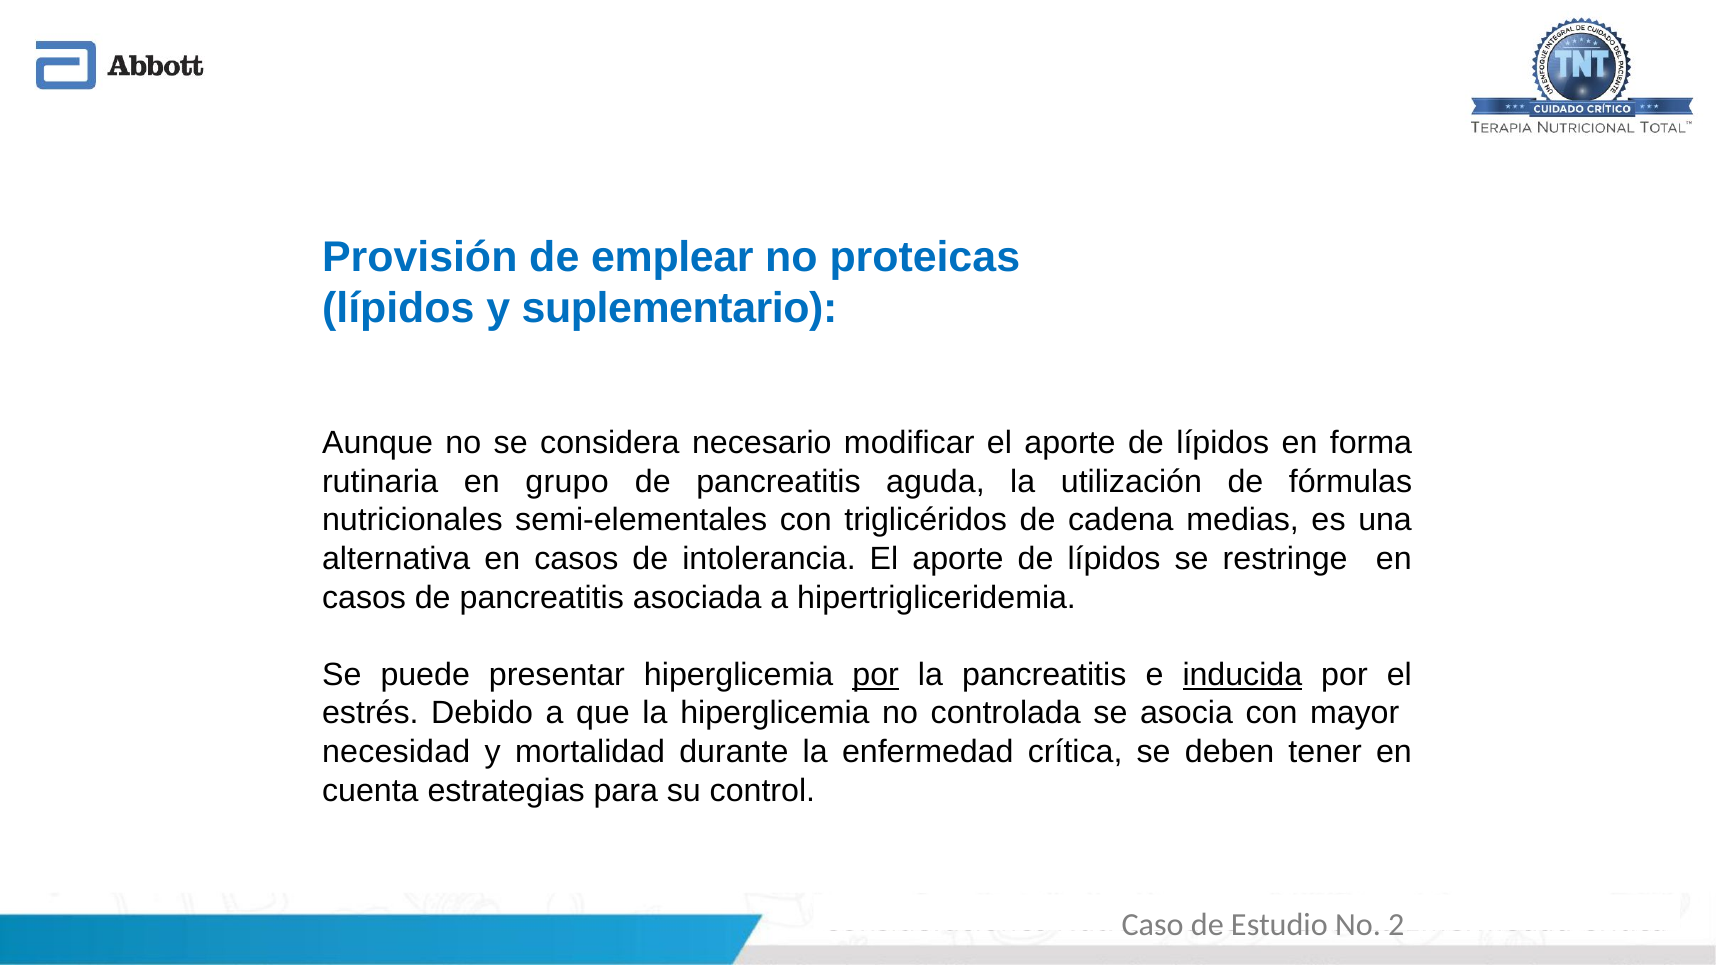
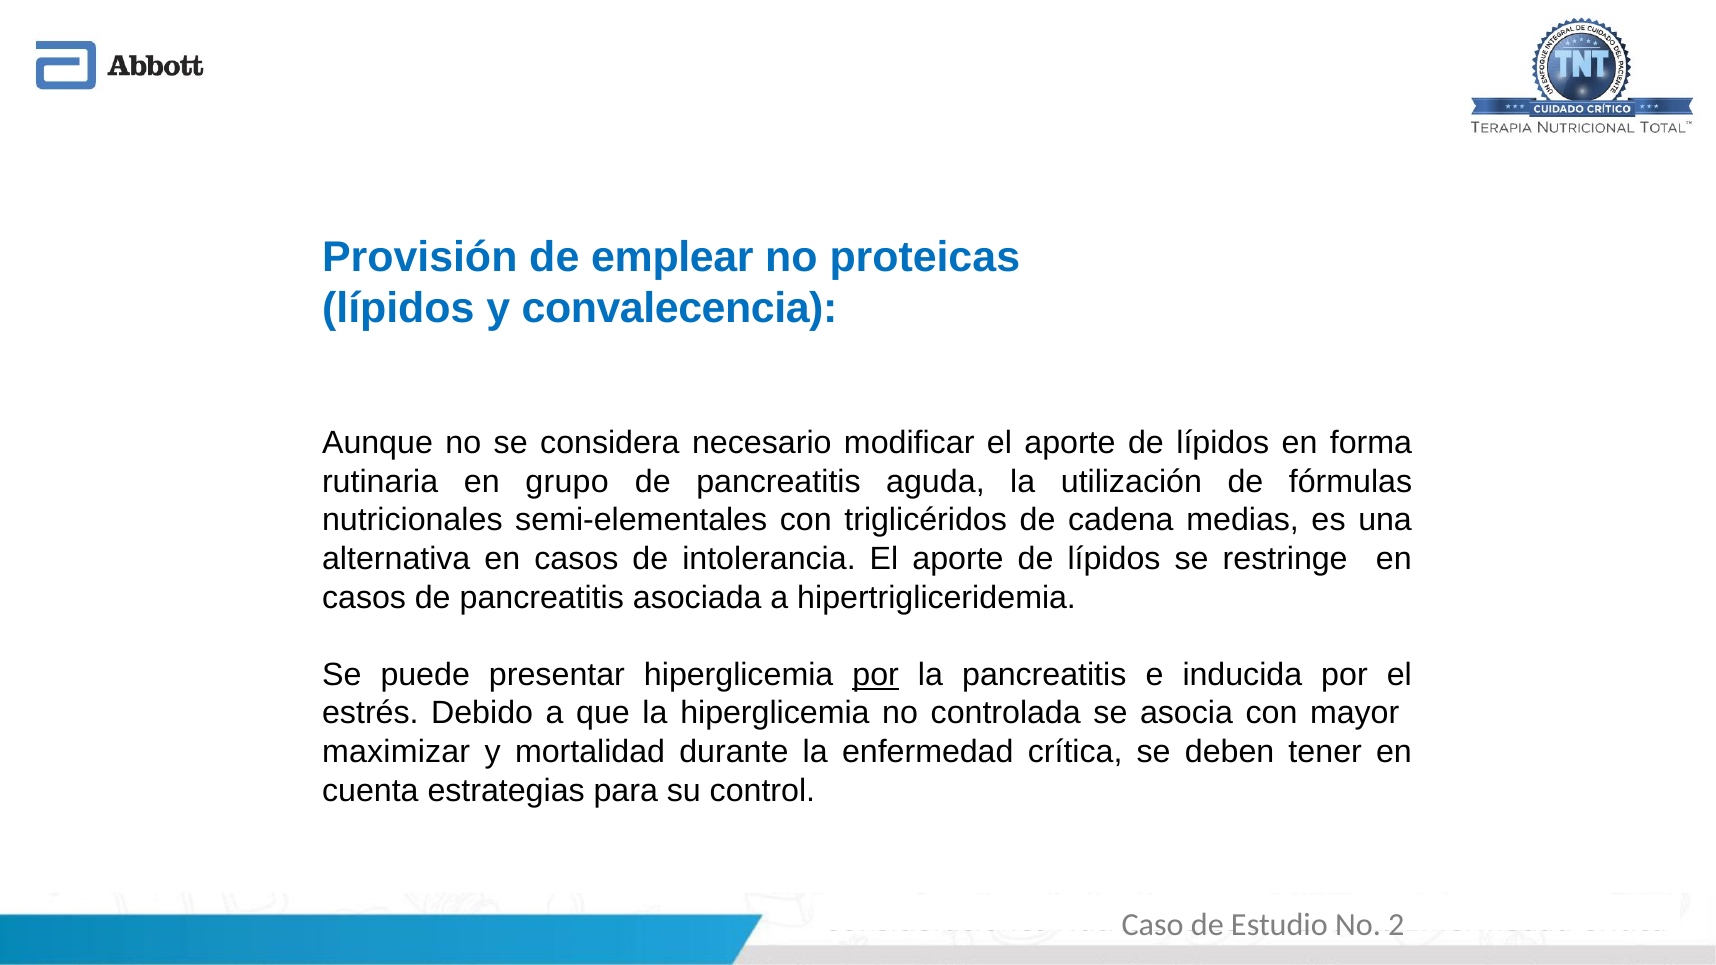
suplementario: suplementario -> convalecencia (680, 309)
inducida underline: present -> none (1242, 675)
necesidad: necesidad -> maximizar (396, 752)
